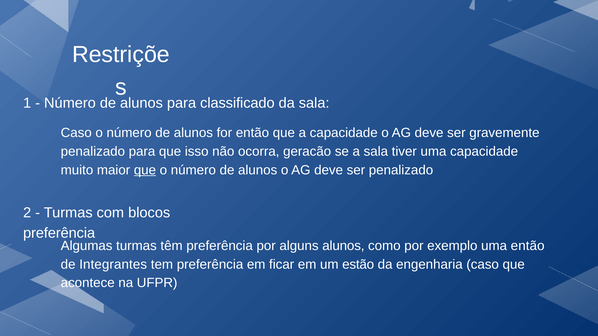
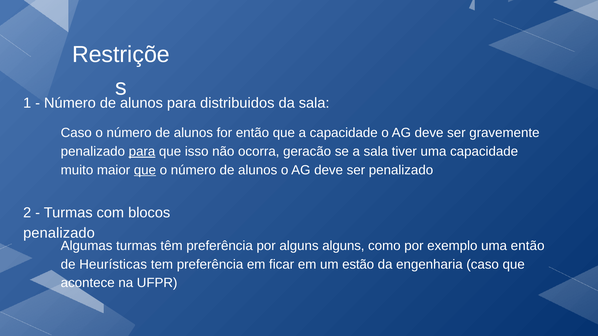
classificado: classificado -> distribuidos (237, 103)
para underline: none -> present (142, 152)
preferência: preferência -> penalizado (59, 233)
alguns alunos: alunos -> alguns (343, 246)
Integrantes: Integrantes -> Heurísticas (113, 265)
